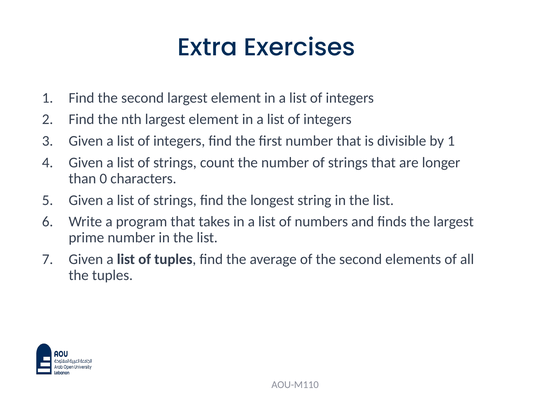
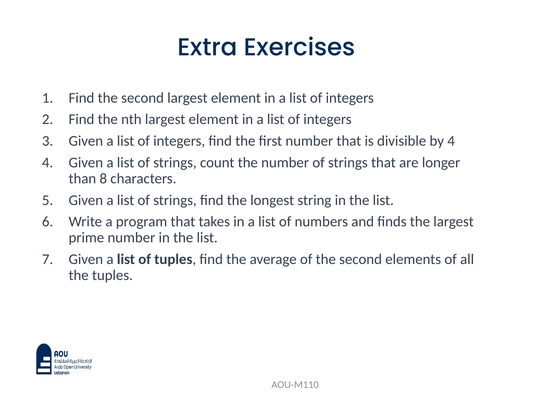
by 1: 1 -> 4 (451, 141)
0: 0 -> 8 (103, 178)
